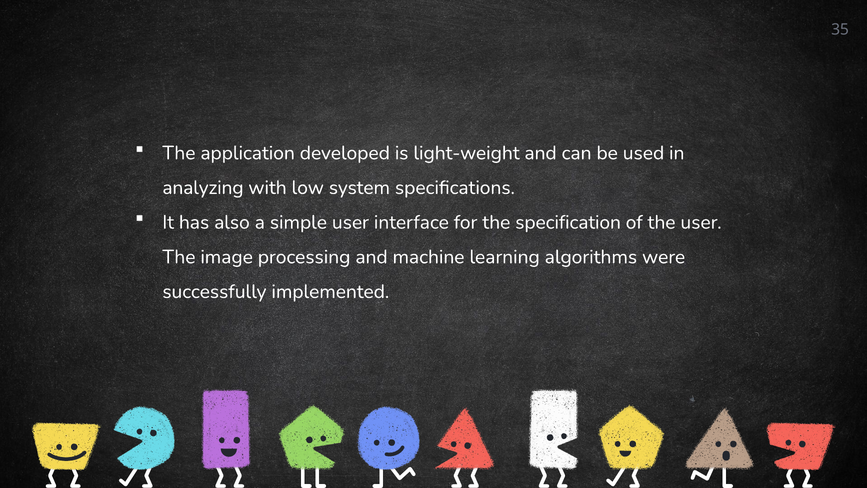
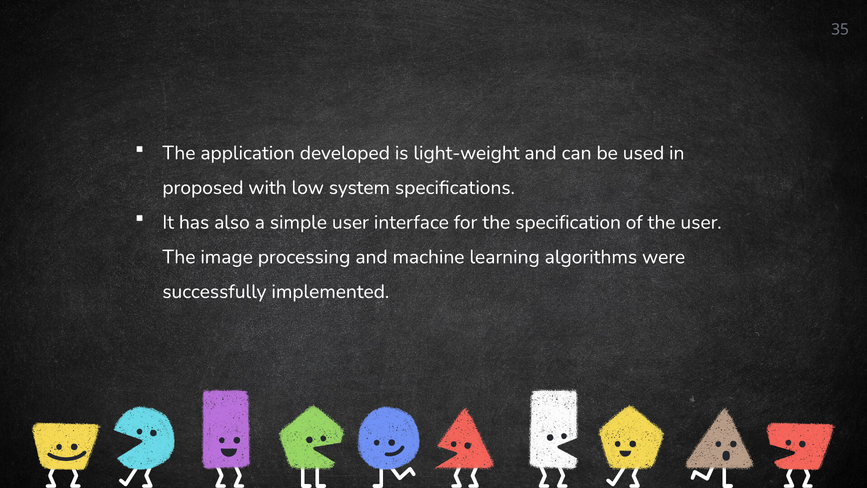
analyzing: analyzing -> proposed (203, 187)
